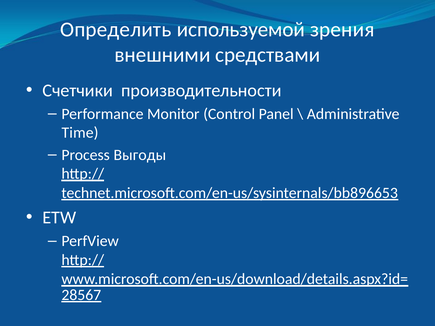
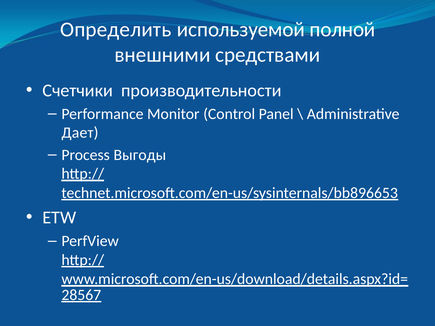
зрения: зрения -> полной (343, 29)
Time: Time -> Дает (80, 133)
